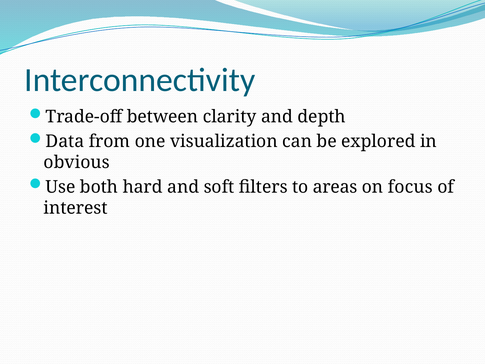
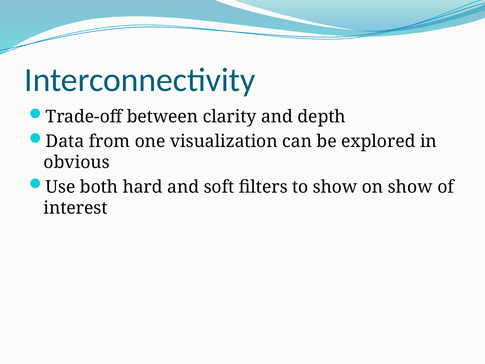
to areas: areas -> show (335, 187)
on focus: focus -> show (410, 187)
